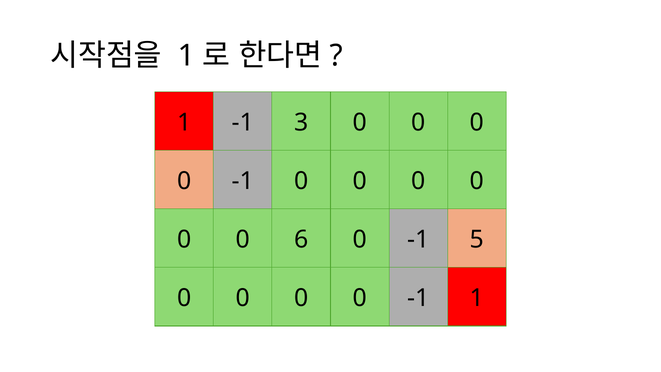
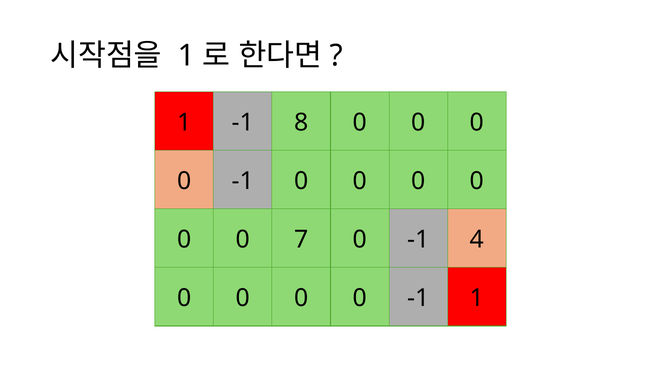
3: 3 -> 8 (301, 122)
6: 6 -> 7 (301, 239)
5: 5 -> 4 (477, 239)
